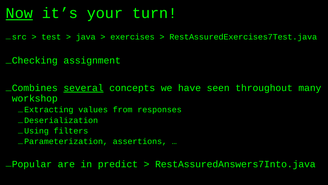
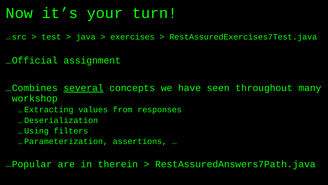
Now underline: present -> none (19, 13)
Checking: Checking -> Official (35, 60)
predict: predict -> therein (118, 164)
RestAssuredAnswers7Into.java: RestAssuredAnswers7Into.java -> RestAssuredAnswers7Path.java (235, 164)
